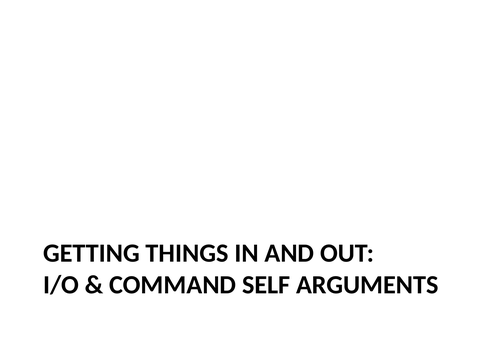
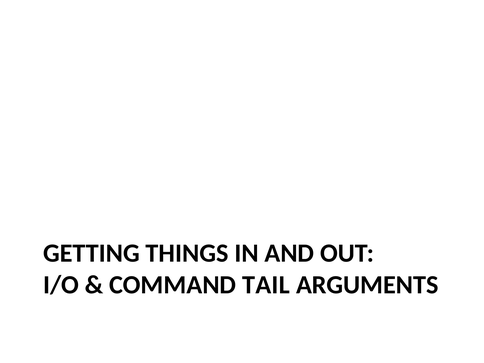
SELF: SELF -> TAIL (266, 285)
